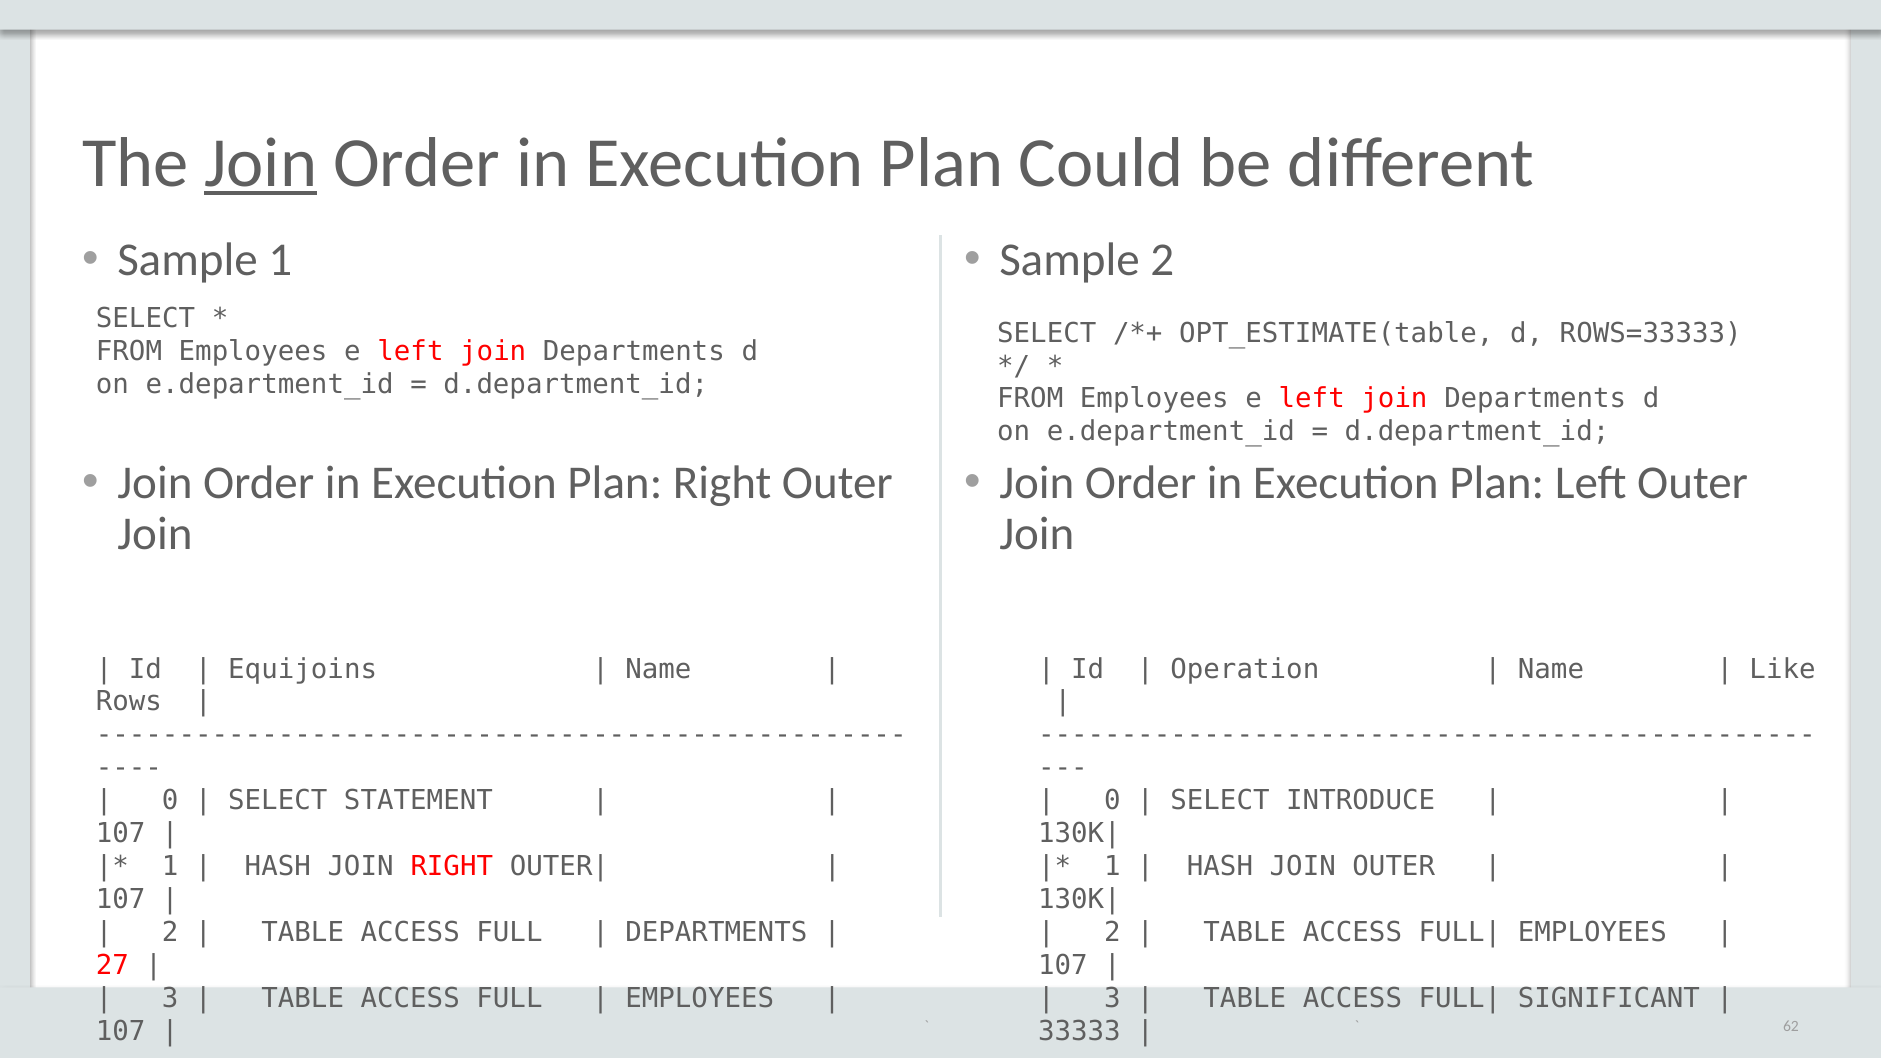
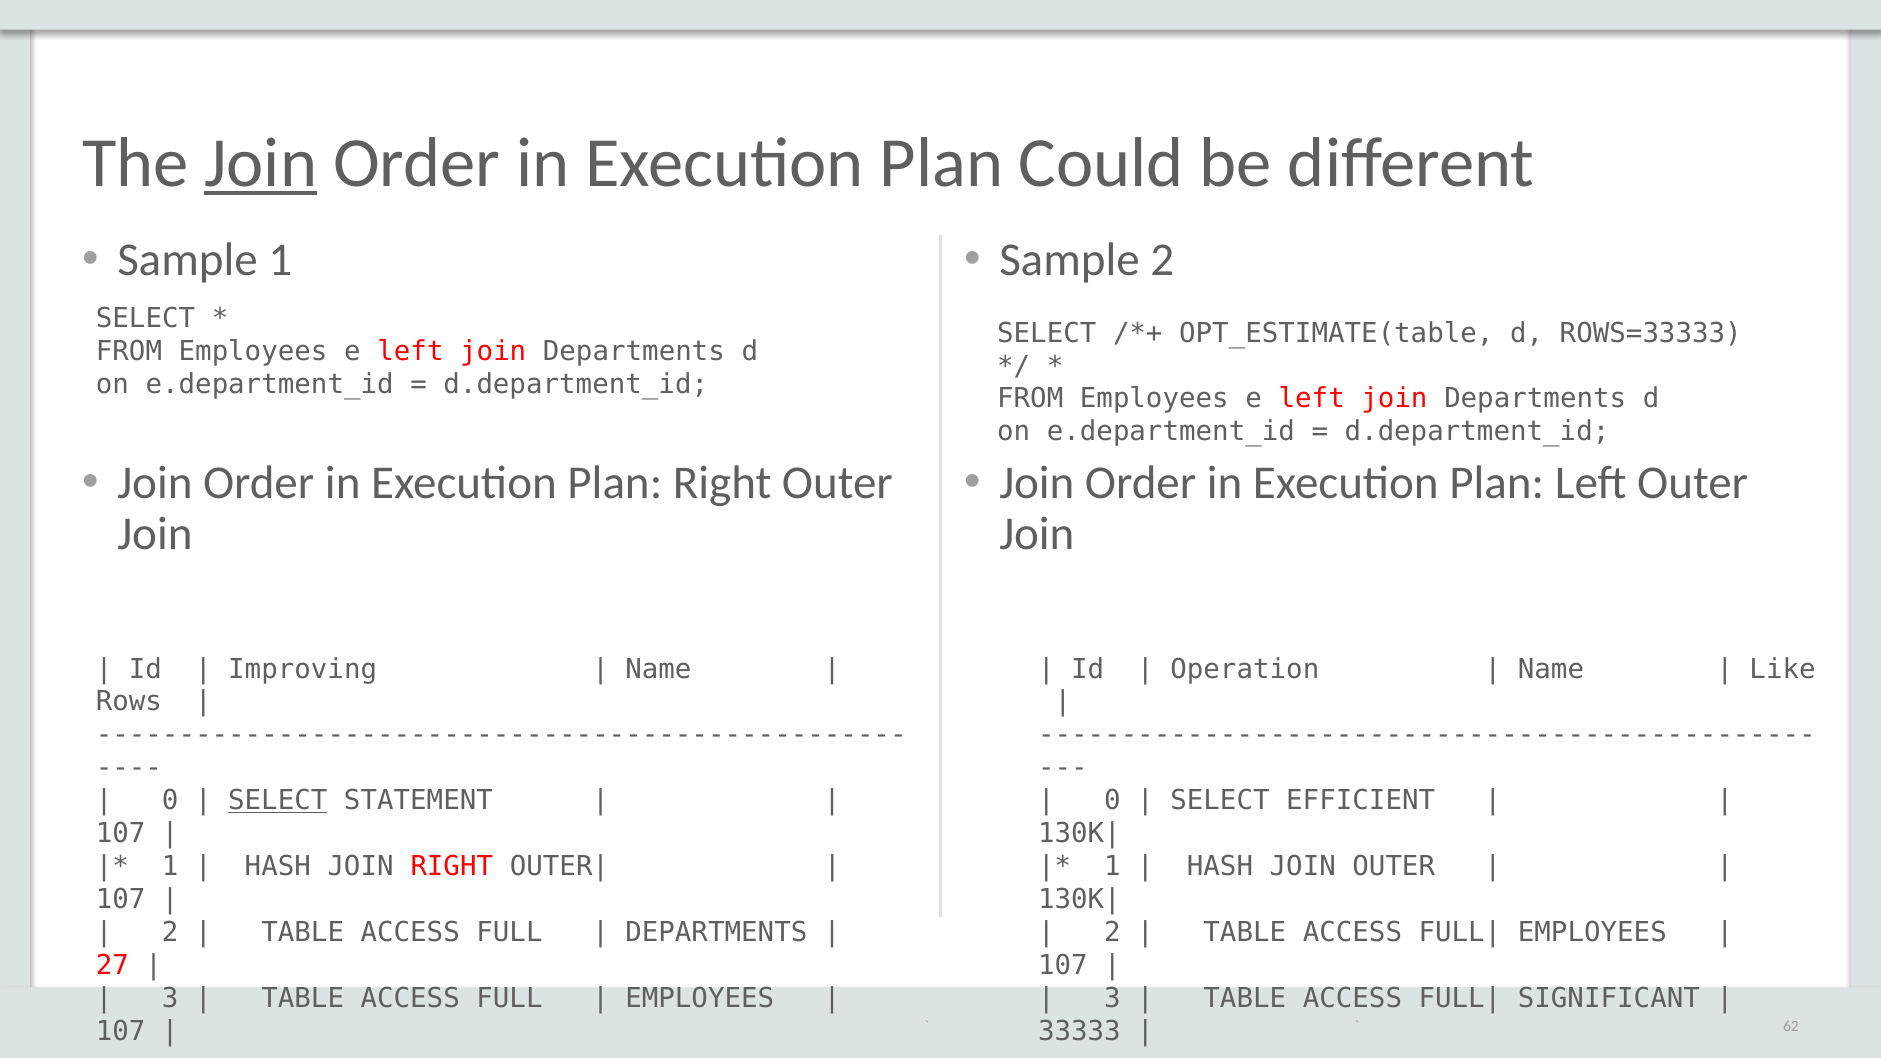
Equijoins: Equijoins -> Improving (303, 669)
SELECT underline: none -> present (278, 801)
INTRODUCE: INTRODUCE -> EFFICIENT (1361, 801)
